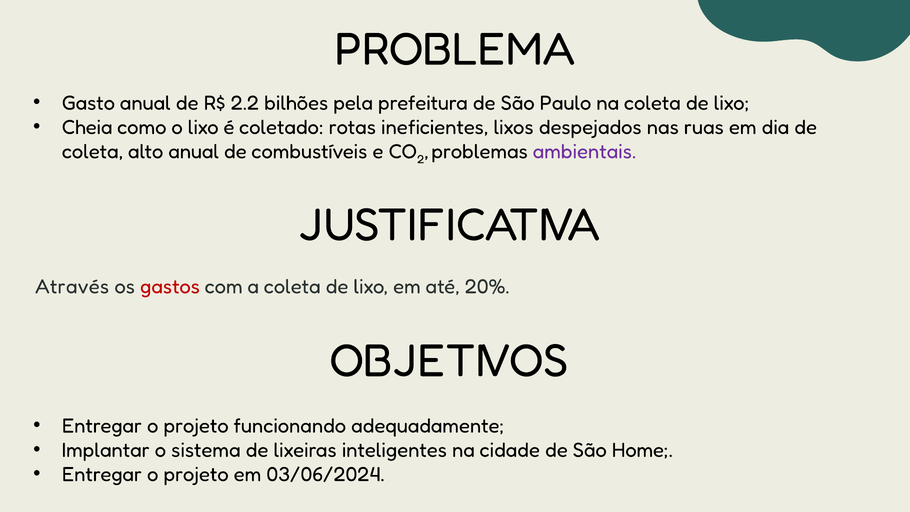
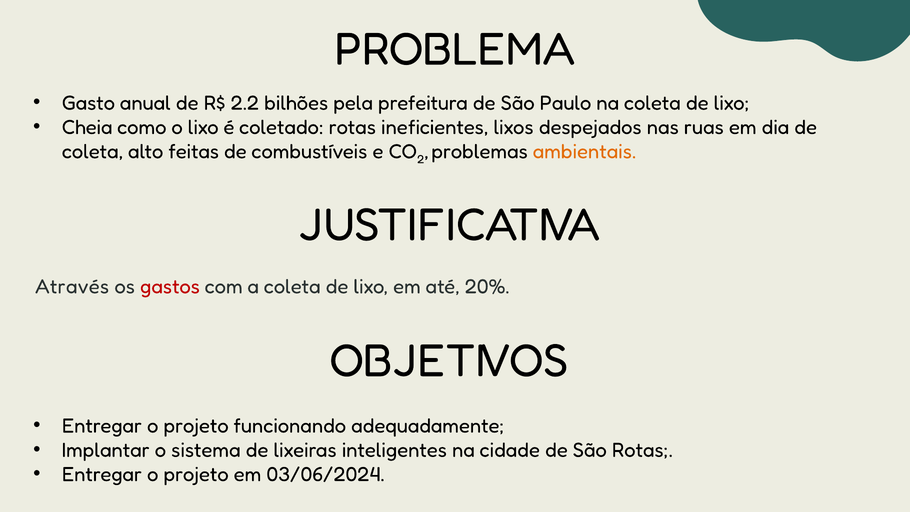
alto anual: anual -> feitas (194, 151)
ambientais colour: purple -> orange (584, 151)
São Home: Home -> Rotas (640, 450)
